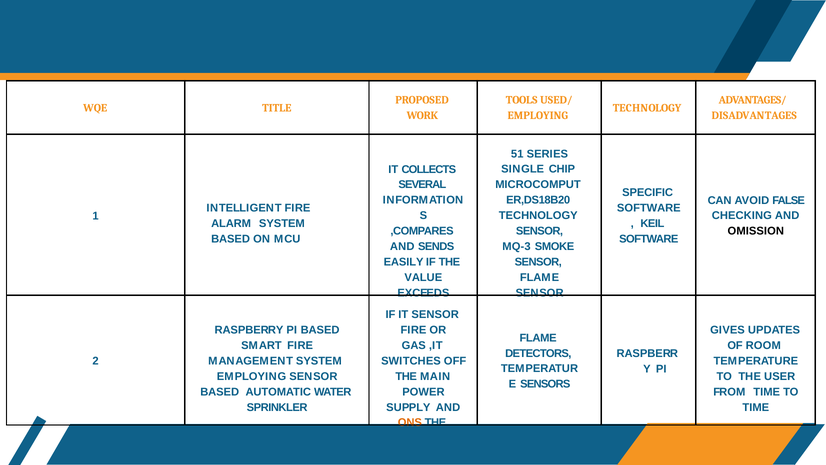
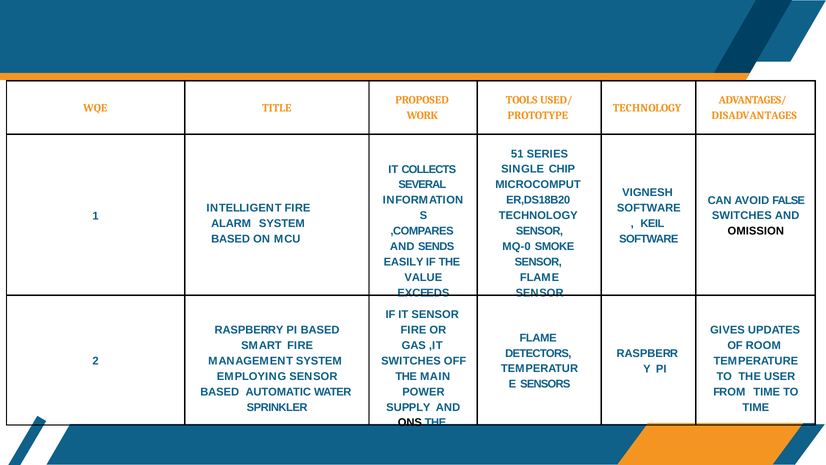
EMPLOYING: EMPLOYING -> PROTOTYPE (538, 116)
SPECIFIC: SPECIFIC -> VIGNESH (648, 192)
CHECKING: CHECKING -> SWITCHES (742, 216)
MQ-3: MQ-3 -> MQ-0 (517, 246)
ONS colour: orange -> black (410, 422)
